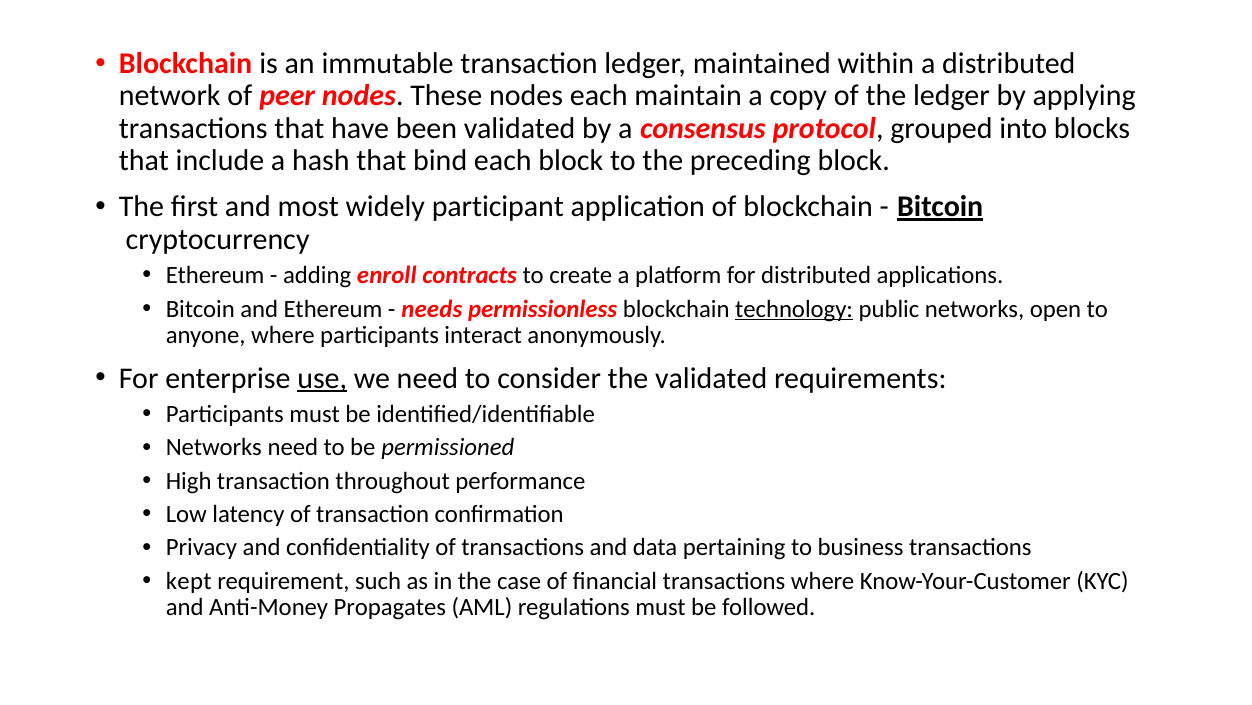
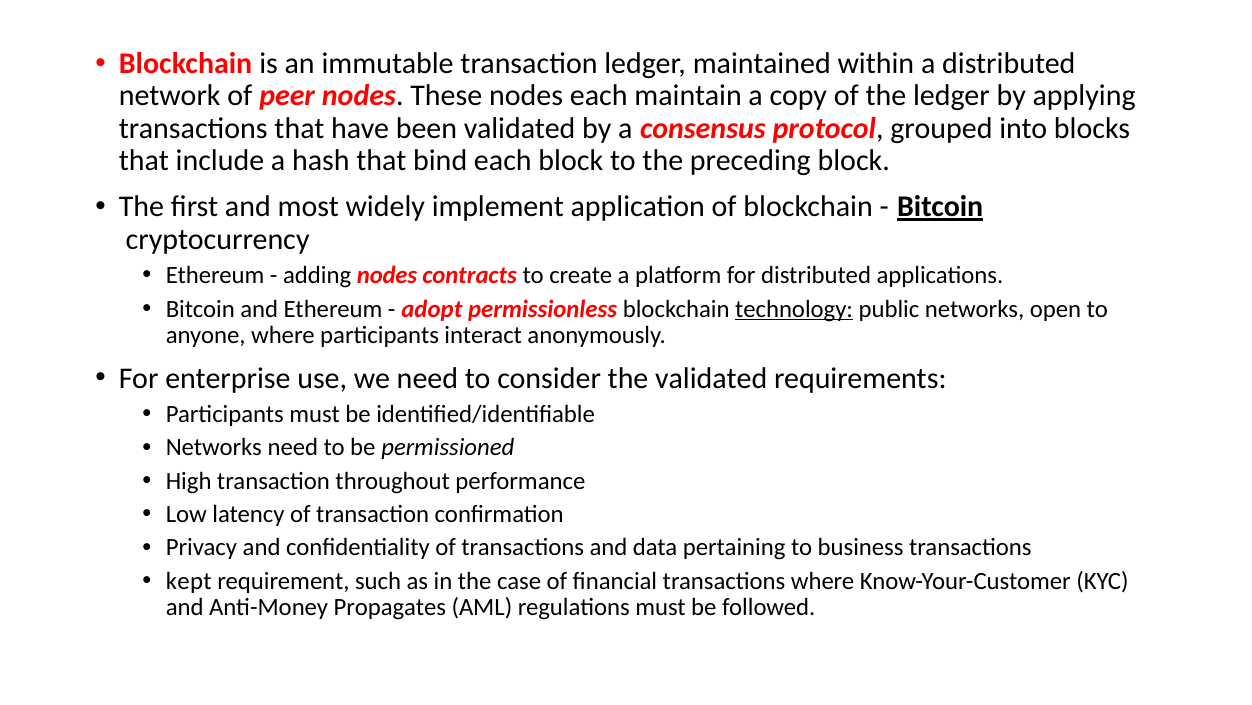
participant: participant -> implement (498, 207)
adding enroll: enroll -> nodes (387, 275)
needs: needs -> adopt (432, 308)
use underline: present -> none (322, 378)
